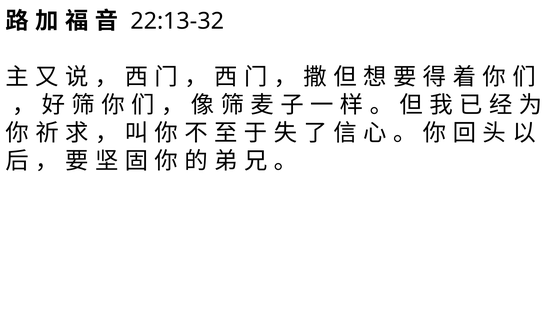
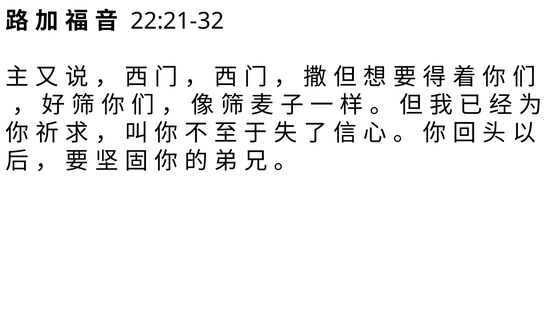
22:13-32: 22:13-32 -> 22:21-32 (177, 21)
